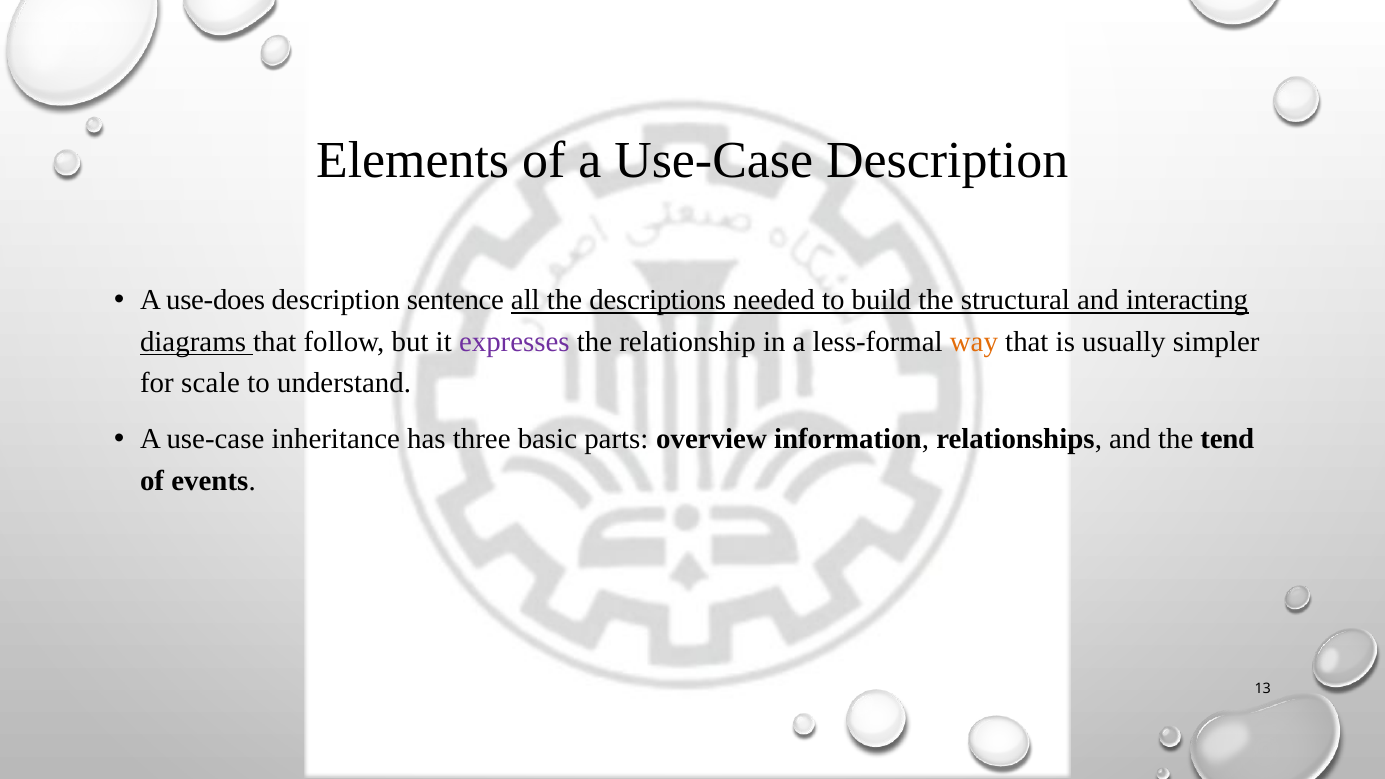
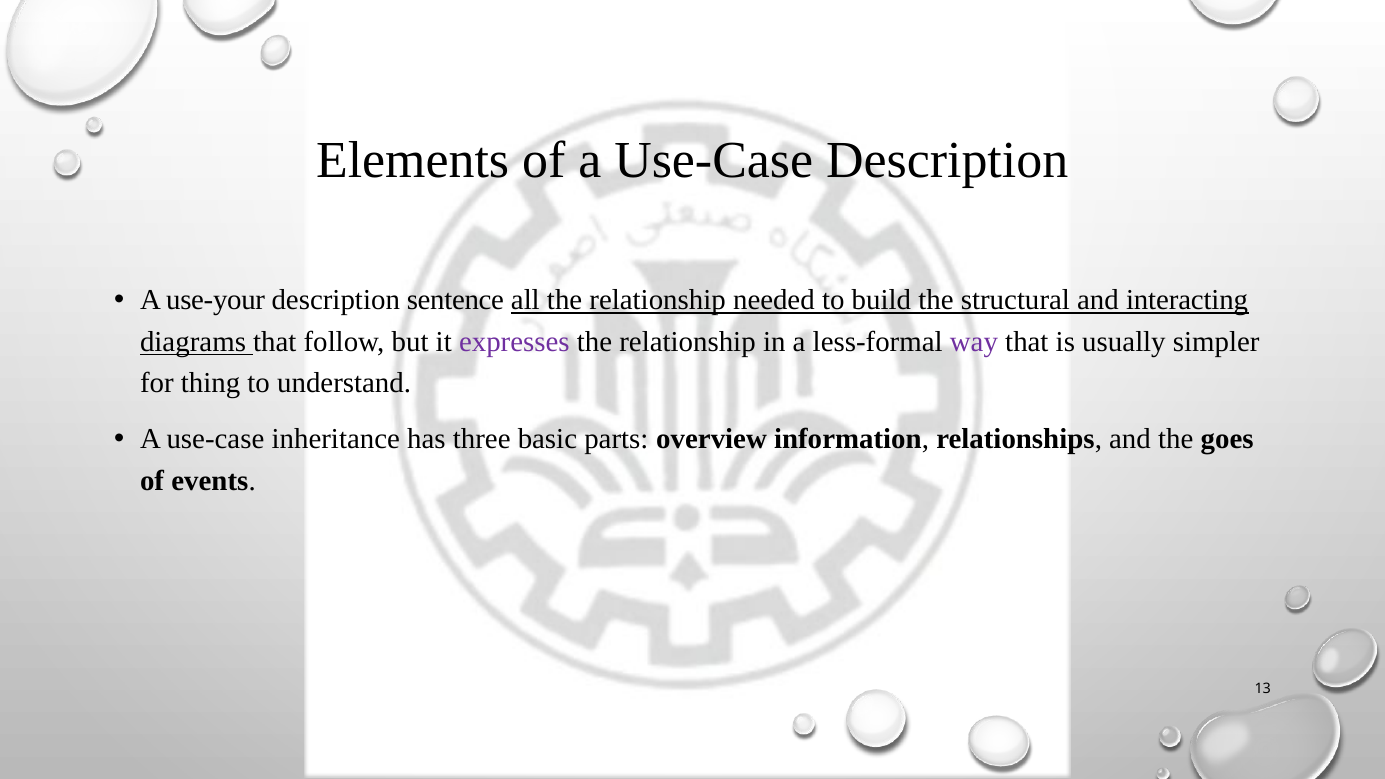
use-does: use-does -> use-your (216, 300)
all the descriptions: descriptions -> relationship (658, 300)
way colour: orange -> purple (974, 342)
scale: scale -> thing (211, 383)
tend: tend -> goes (1227, 439)
